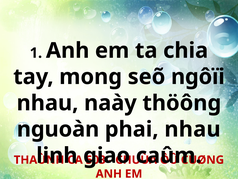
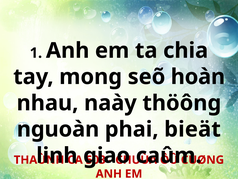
ngôïi: ngôïi -> hoàn (198, 77)
phai nhau: nhau -> bieät (193, 129)
